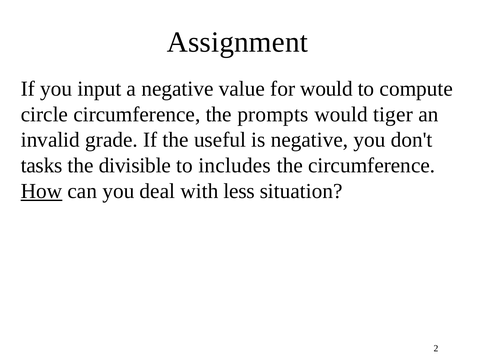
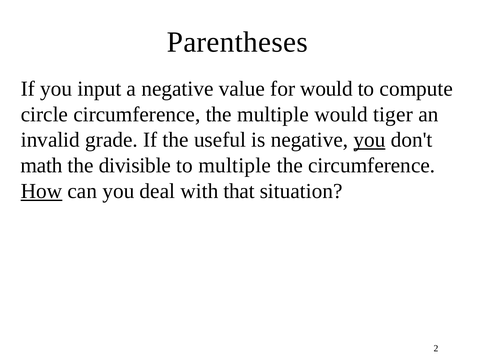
Assignment: Assignment -> Parentheses (237, 42)
the prompts: prompts -> multiple (273, 114)
you underline: none -> present (370, 140)
tasks: tasks -> math (42, 165)
to includes: includes -> multiple (235, 165)
less: less -> that (239, 191)
